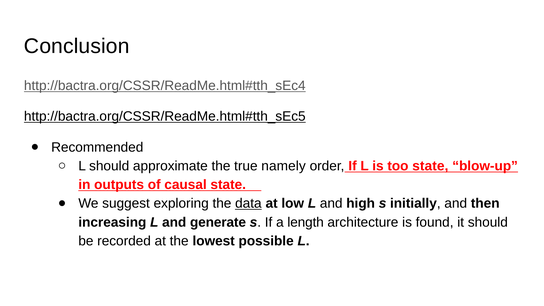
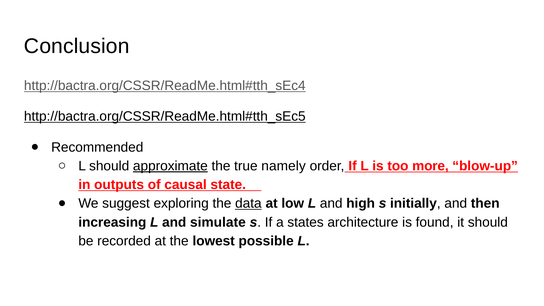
approximate underline: none -> present (170, 166)
too state: state -> more (430, 166)
generate: generate -> simulate (218, 222)
length: length -> states (306, 222)
